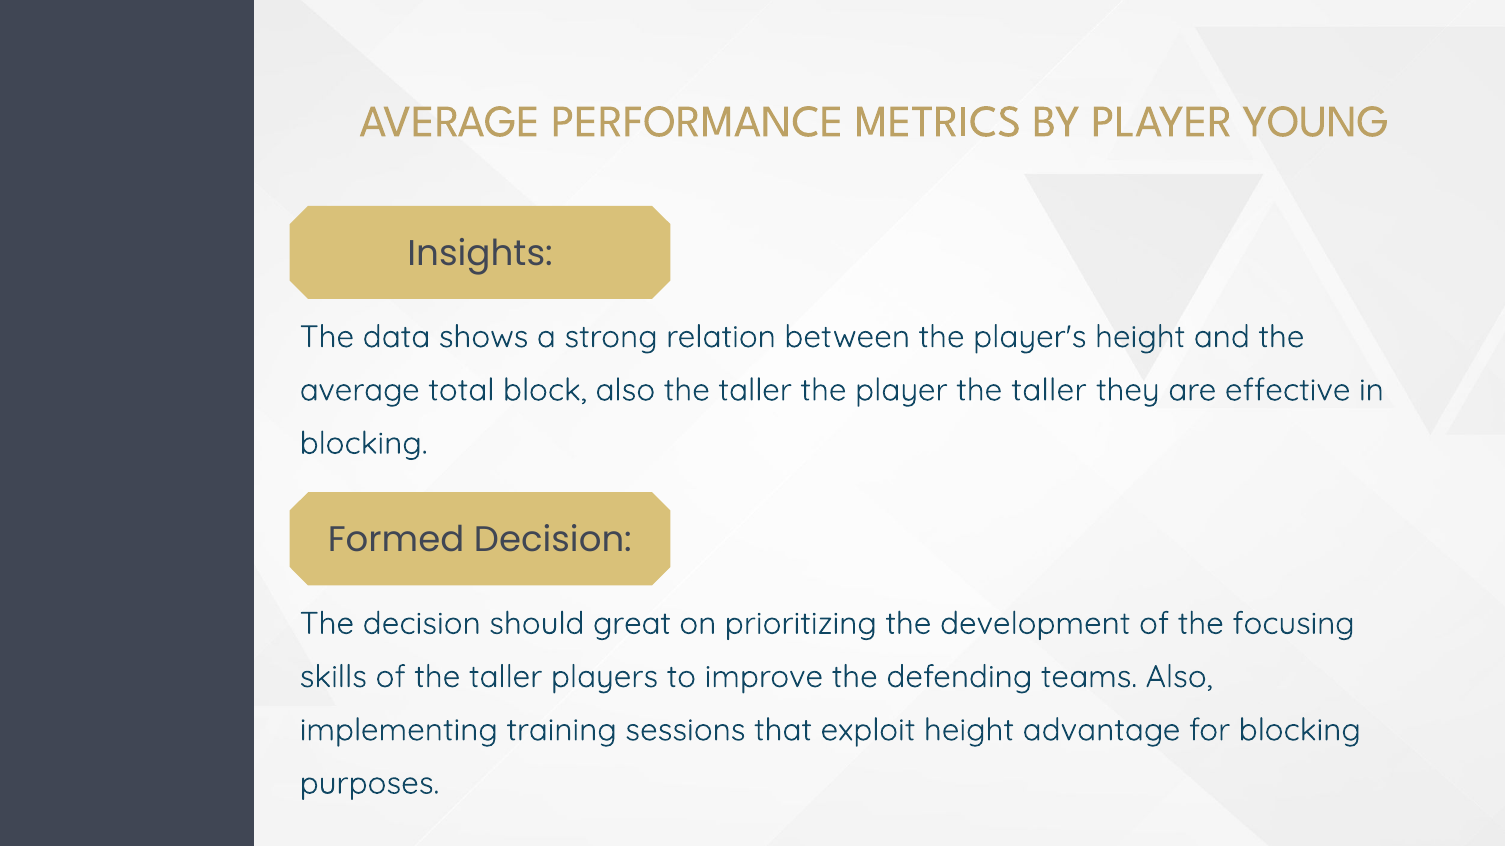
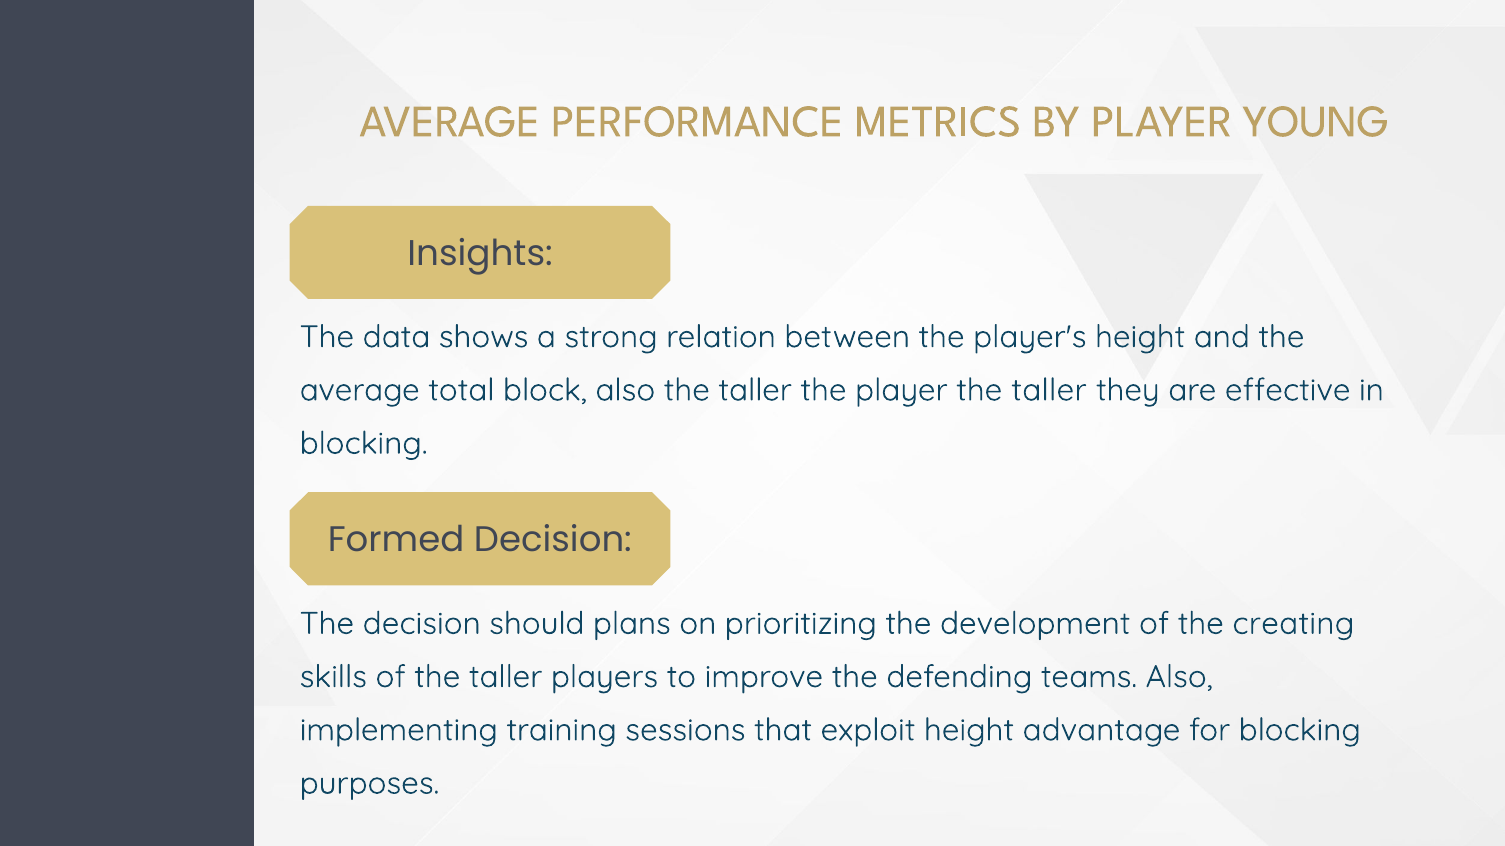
great: great -> plans (632, 624)
focusing: focusing -> creating (1293, 624)
